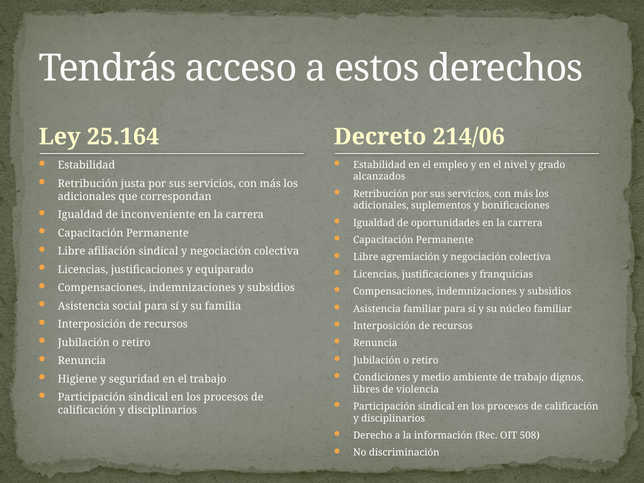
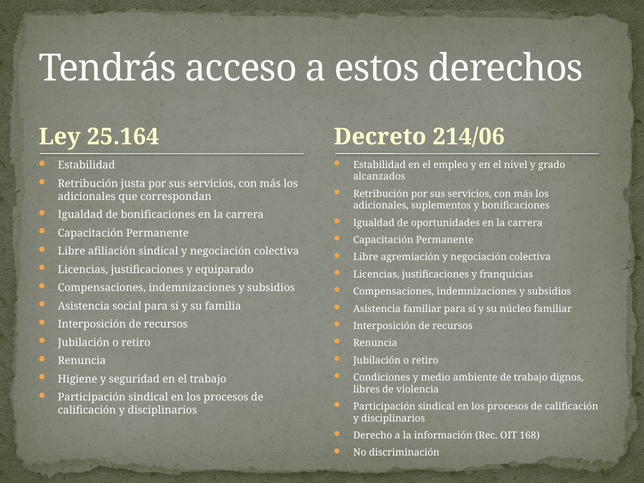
de inconveniente: inconveniente -> bonificaciones (158, 215)
508: 508 -> 168 (530, 436)
